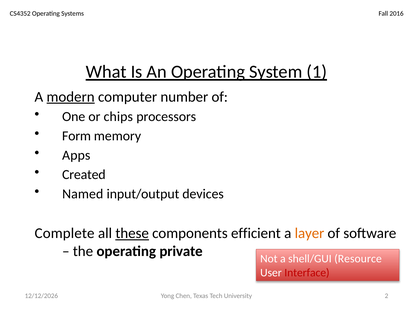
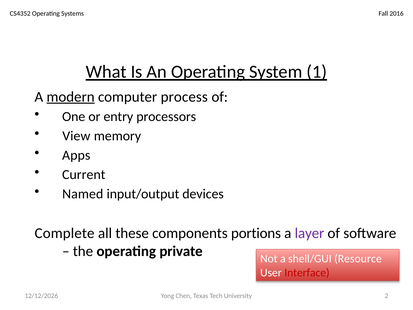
number: number -> process (184, 97)
chips: chips -> entry (118, 117)
Form: Form -> View (76, 136)
Created: Created -> Current (84, 174)
these underline: present -> none (132, 233)
efficient: efficient -> portions (256, 233)
layer colour: orange -> purple (309, 233)
